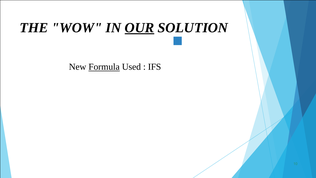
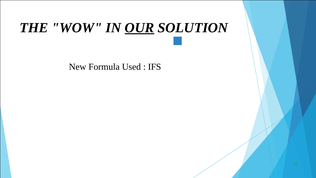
Formula underline: present -> none (104, 67)
